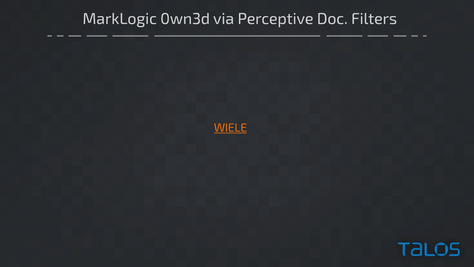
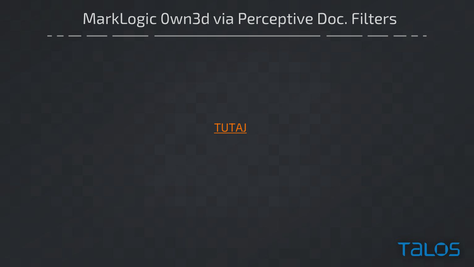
WIELE: WIELE -> TUTAJ (230, 128)
